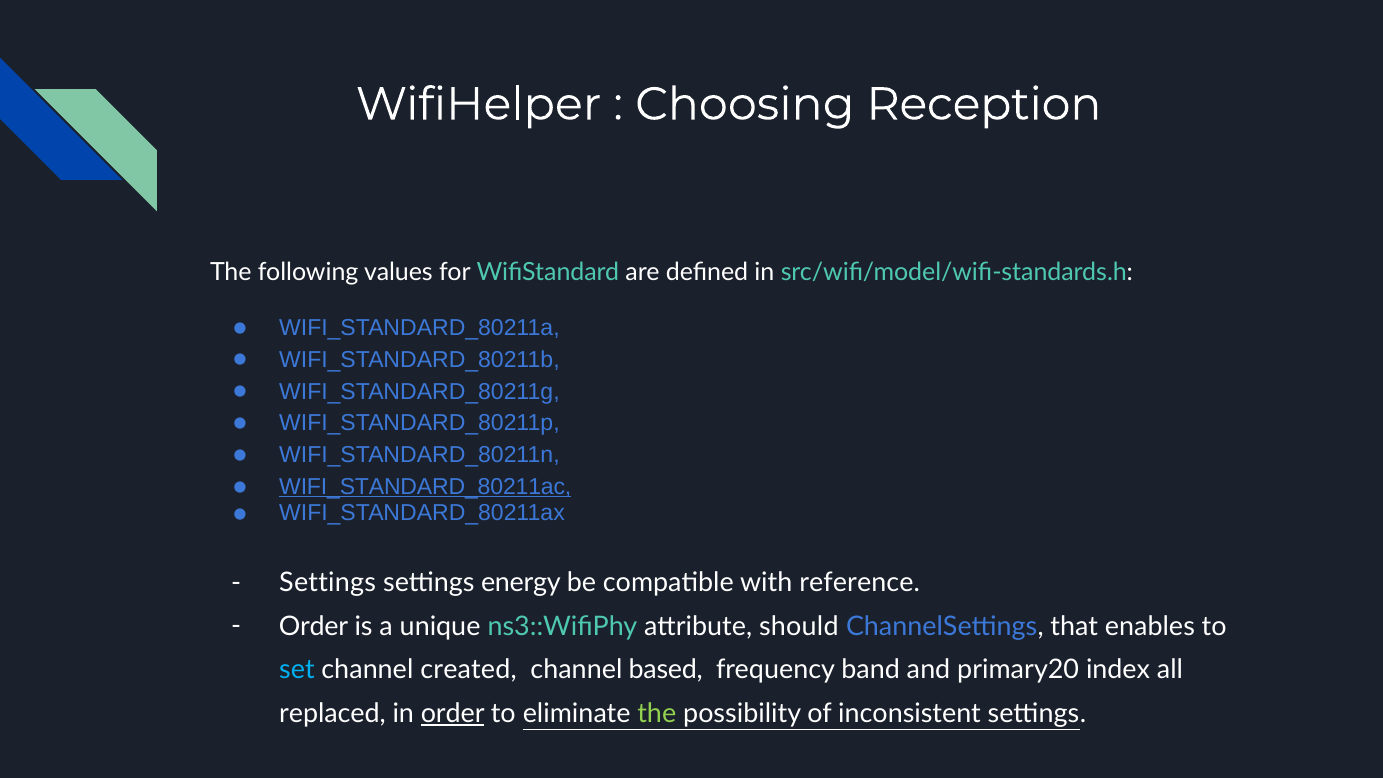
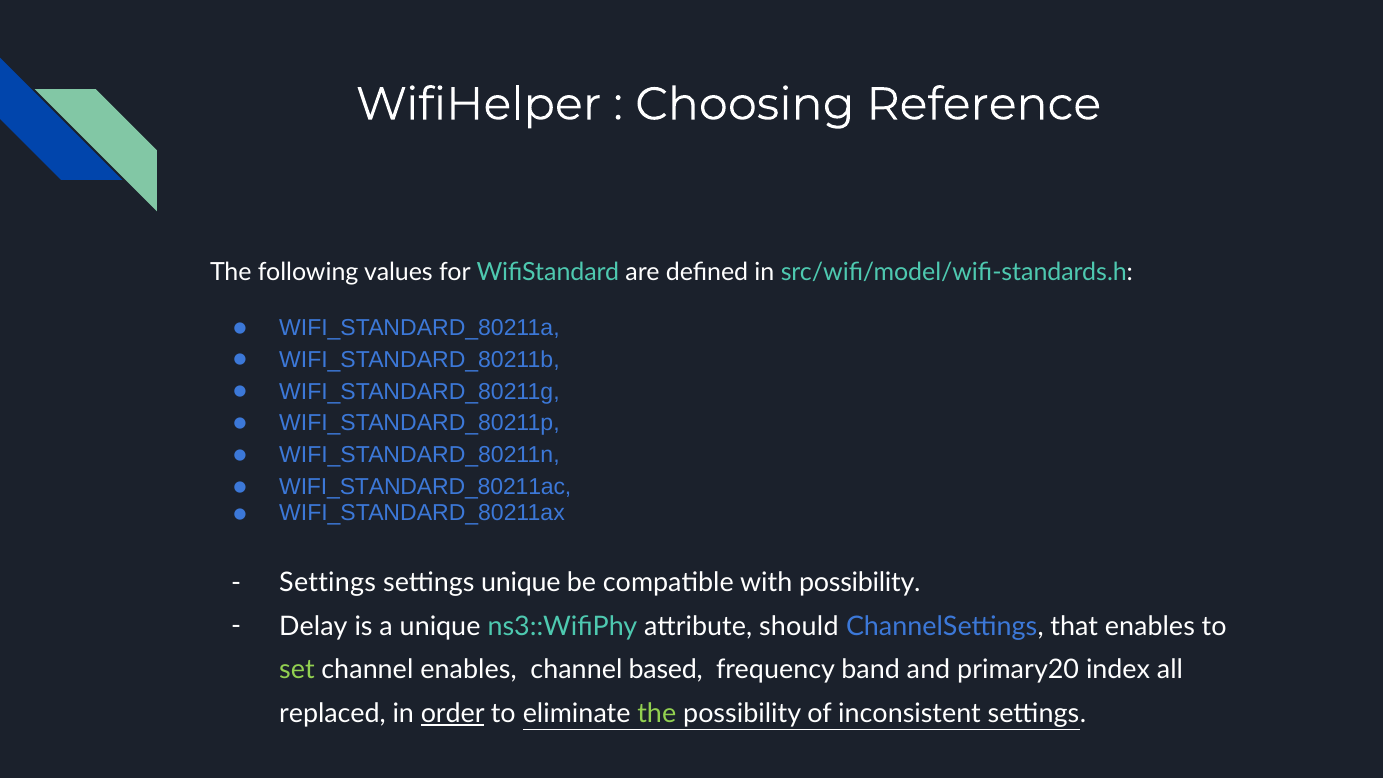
Reception: Reception -> Reference (984, 104)
WIFI_STANDARD_80211ac underline: present -> none (425, 487)
settings energy: energy -> unique (521, 583)
with reference: reference -> possibility (860, 583)
Order: Order -> Delay (313, 626)
set colour: light blue -> light green (297, 670)
channel created: created -> enables (469, 670)
